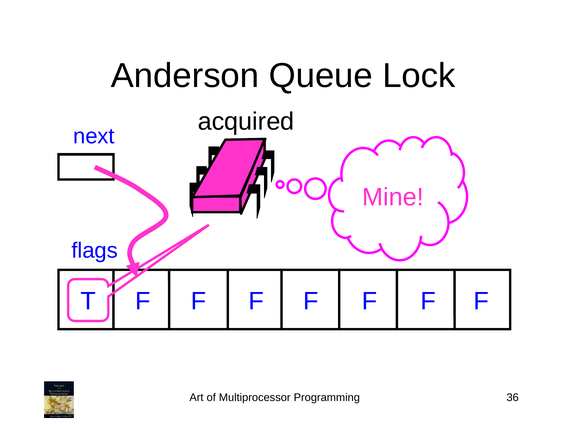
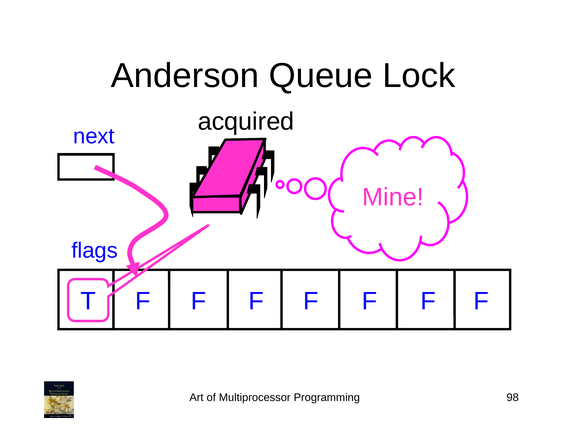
36: 36 -> 98 (513, 398)
